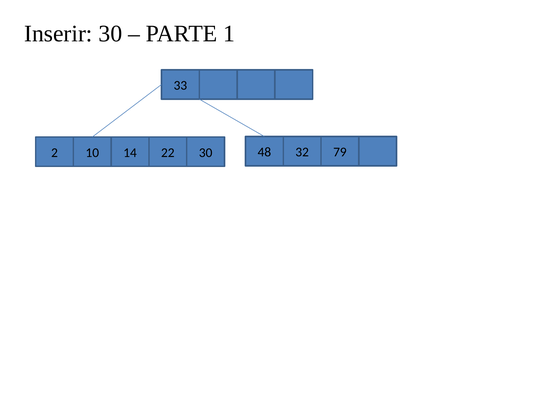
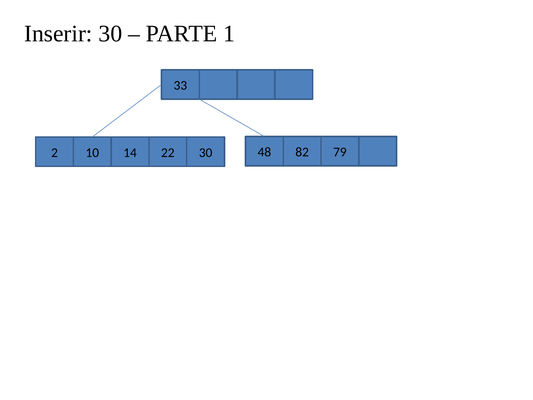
32: 32 -> 82 (302, 152)
